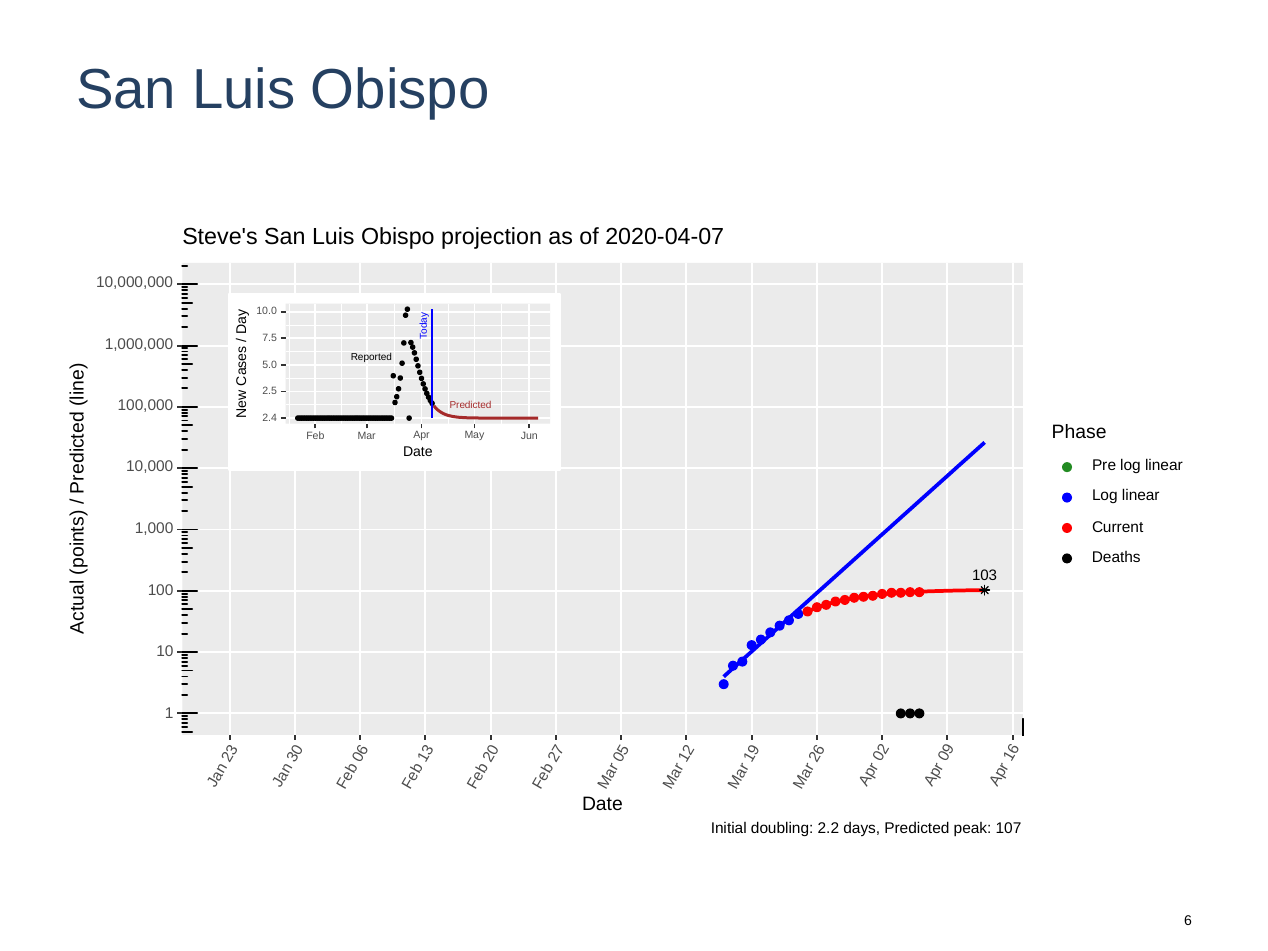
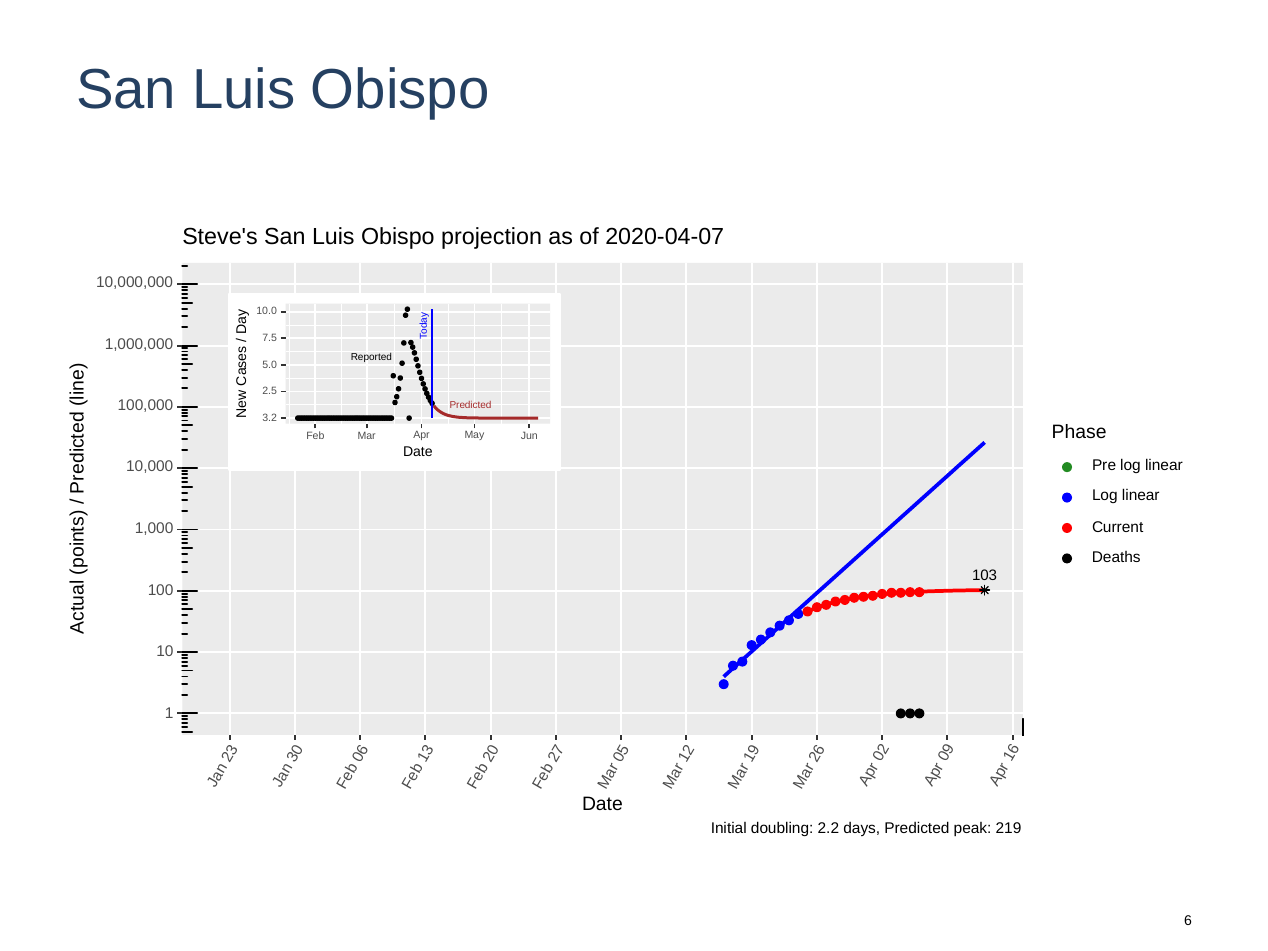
2.4: 2.4 -> 3.2 (270, 418)
107: 107 -> 219 (1009, 829)
